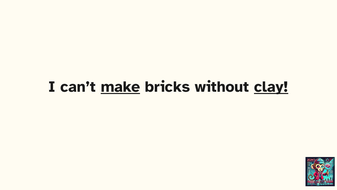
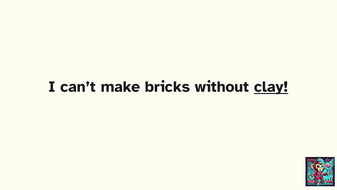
make underline: present -> none (120, 87)
